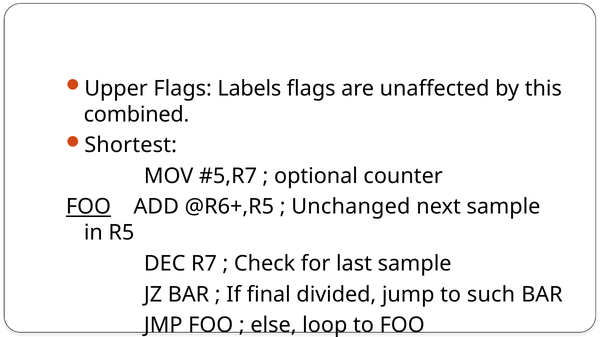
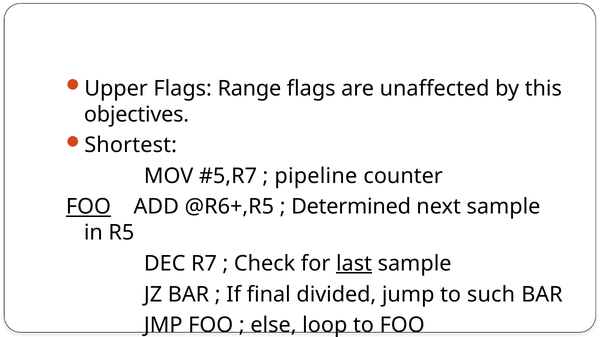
Labels: Labels -> Range (249, 89)
combined: combined -> objectives (137, 115)
optional: optional -> pipeline (316, 176)
Unchanged: Unchanged -> Determined (351, 207)
last underline: none -> present (354, 264)
